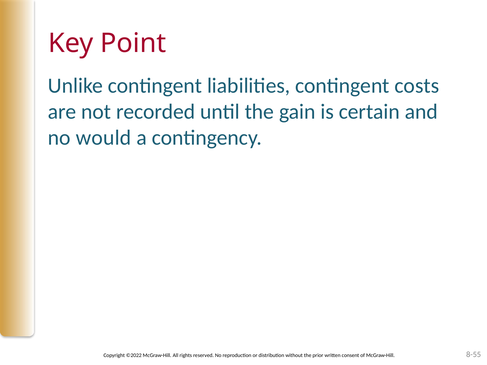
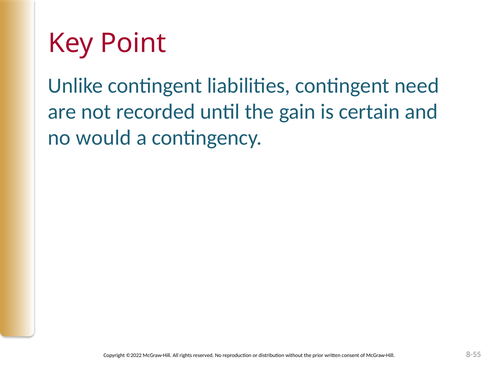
costs: costs -> need (417, 86)
